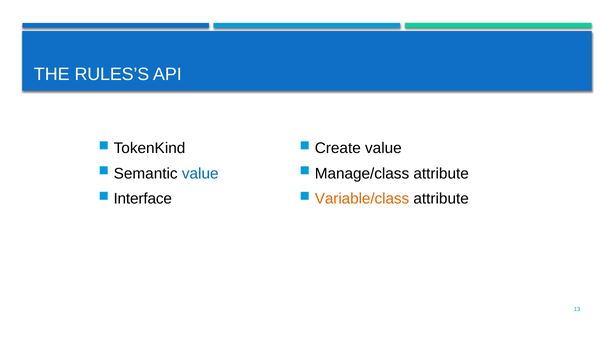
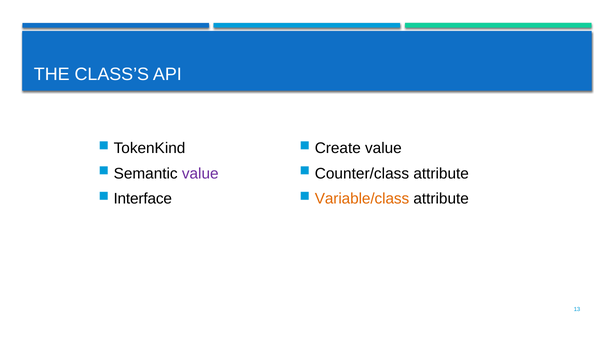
RULES’S: RULES’S -> CLASS’S (112, 75)
value colour: blue -> purple (200, 174)
Manage/class: Manage/class -> Counter/class (362, 174)
